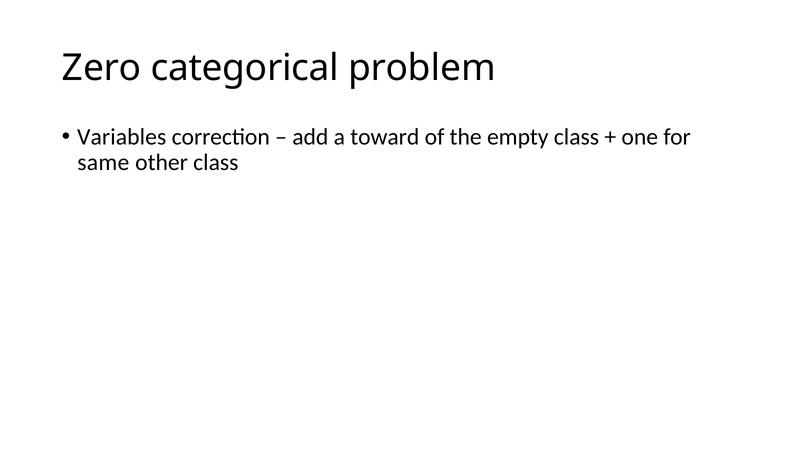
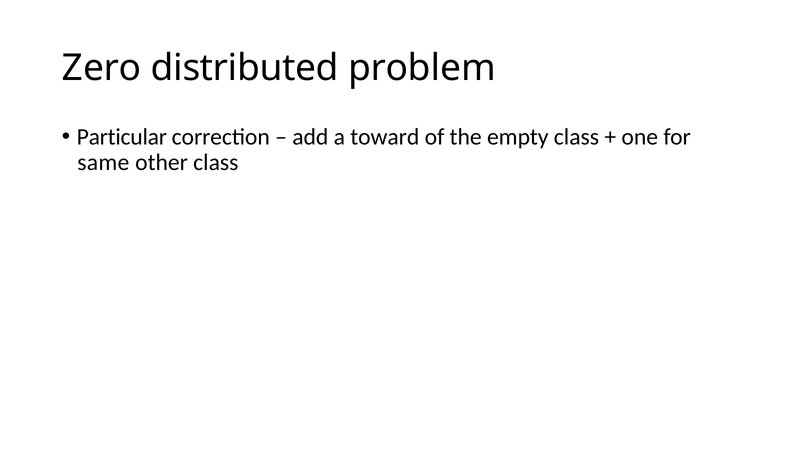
categorical: categorical -> distributed (245, 68)
Variables: Variables -> Particular (122, 137)
